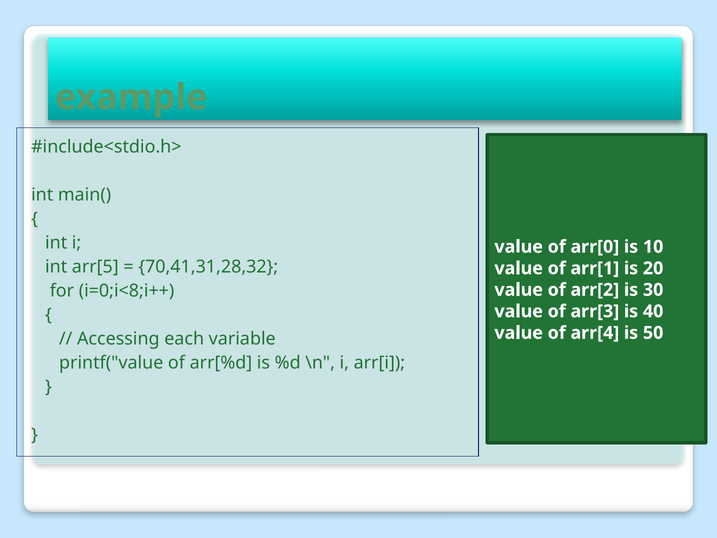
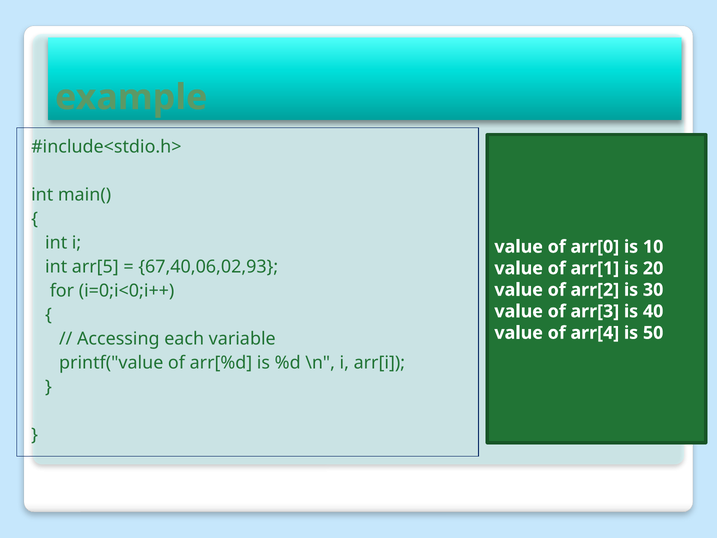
70,41,31,28,32: 70,41,31,28,32 -> 67,40,06,02,93 (208, 267)
i=0;i<8;i++: i=0;i<8;i++ -> i=0;i<0;i++ (127, 291)
